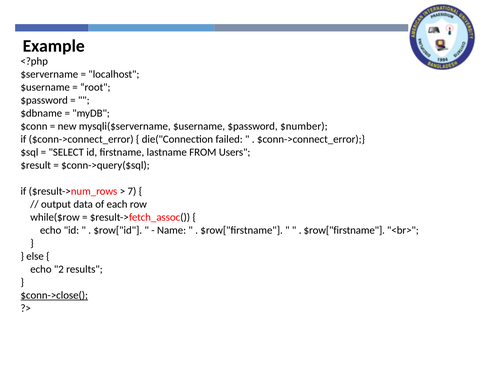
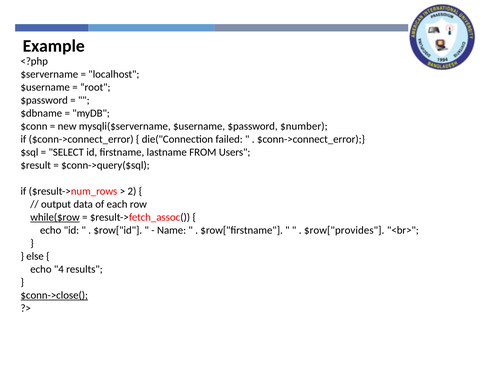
7: 7 -> 2 (132, 191)
while($row underline: none -> present (55, 217)
$row["firstname: $row["firstname -> $row["provides (344, 230)
2: 2 -> 4 (59, 269)
